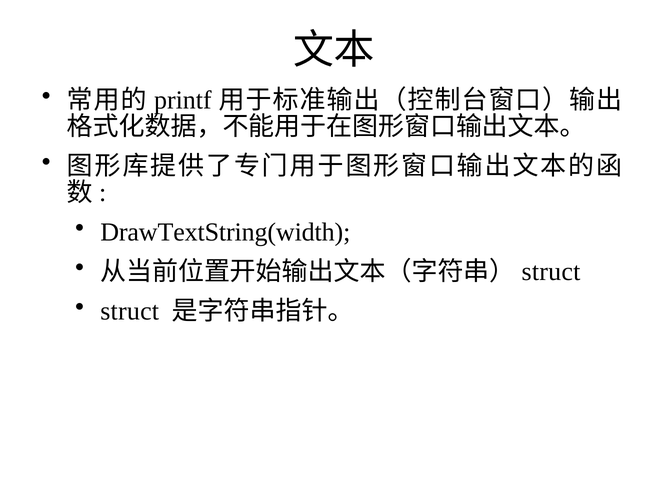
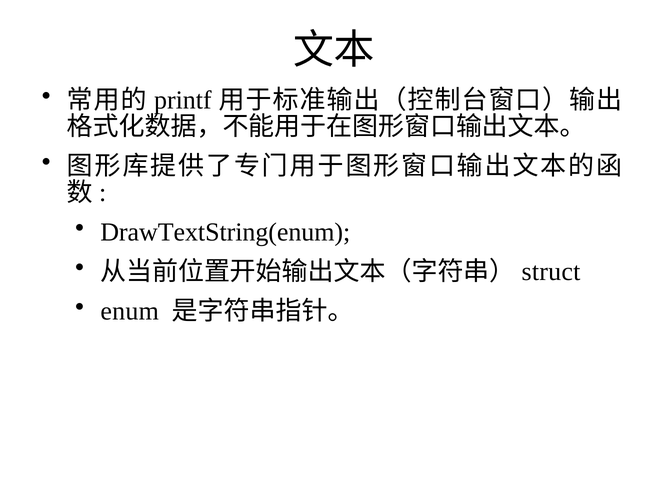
DrawTextString(width: DrawTextString(width -> DrawTextString(enum (225, 232)
struct: struct -> enum (130, 311)
